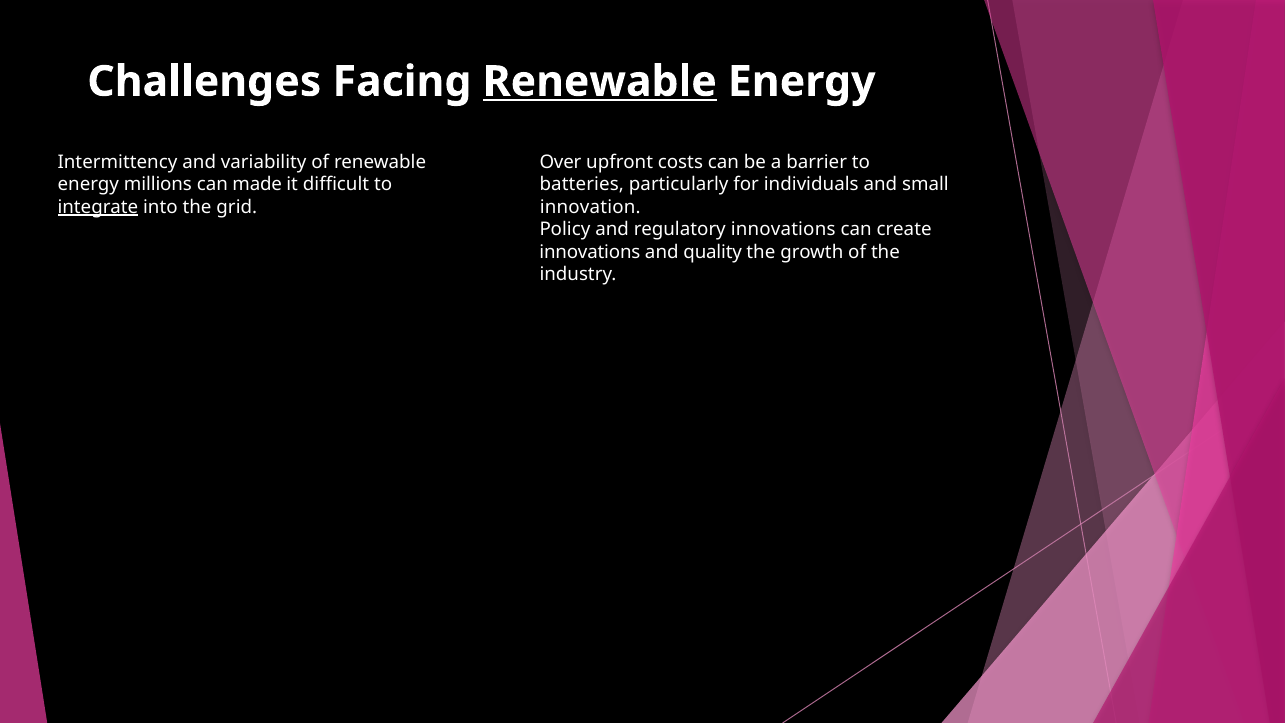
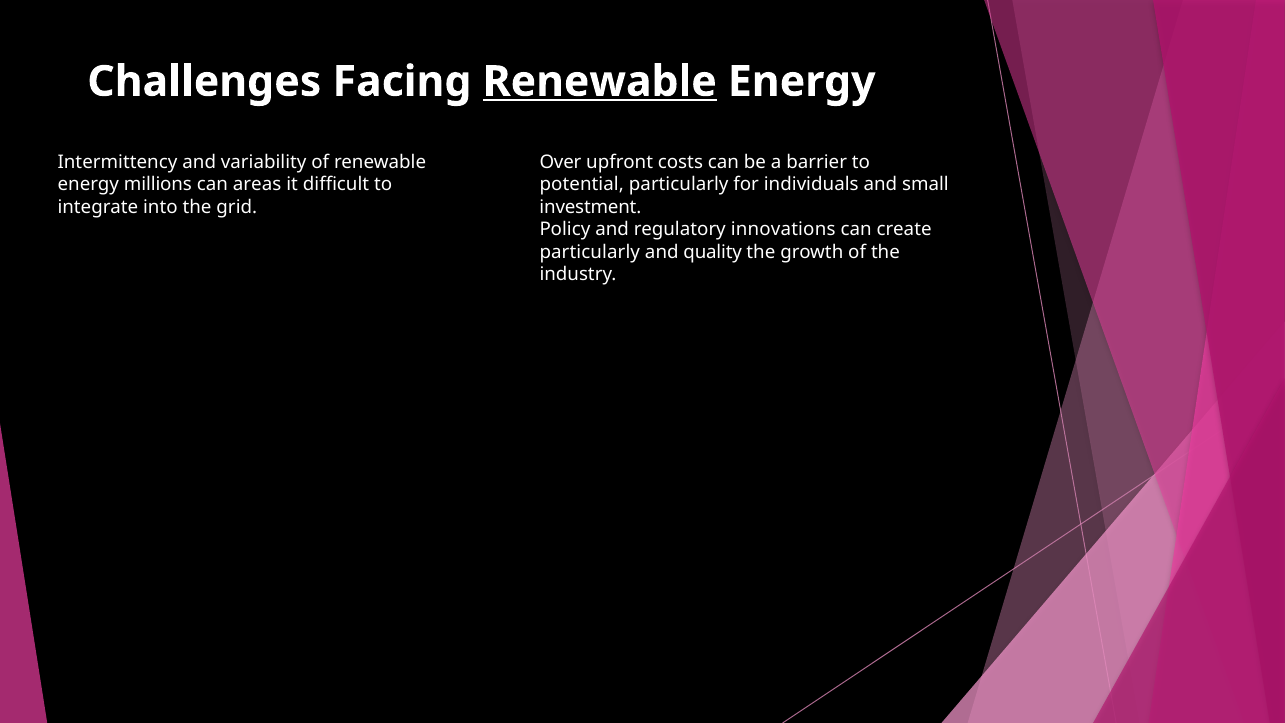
made: made -> areas (257, 184)
batteries: batteries -> potential (582, 184)
integrate underline: present -> none (98, 207)
innovation: innovation -> investment (590, 207)
innovations: innovations -> particularly (590, 252)
